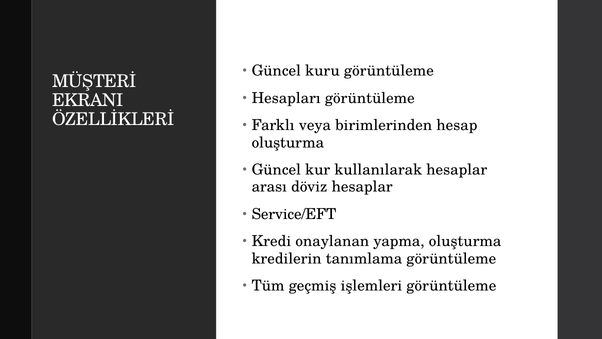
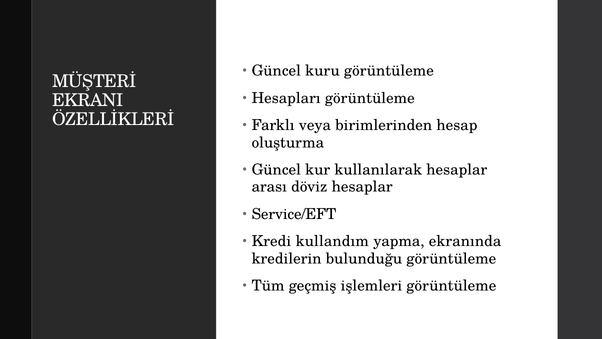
onaylanan: onaylanan -> kullandım (332, 241)
yapma oluşturma: oluşturma -> ekranında (465, 241)
tanımlama: tanımlama -> bulunduğu (364, 258)
